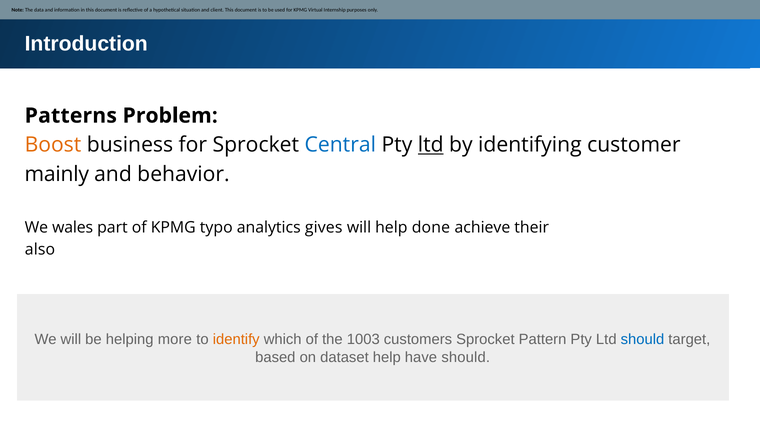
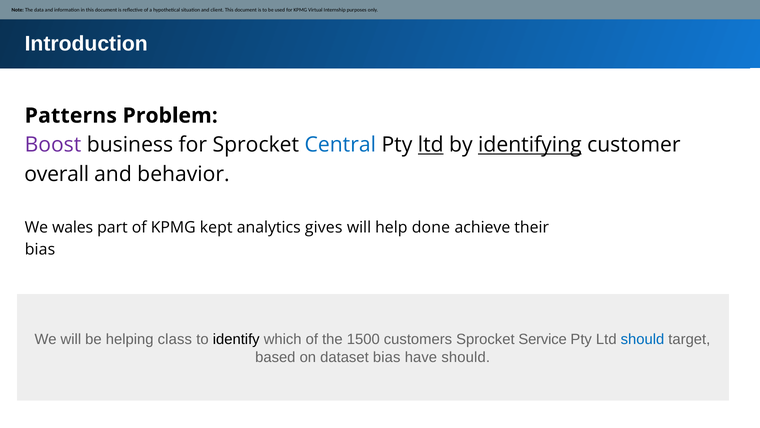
Boost colour: orange -> purple (53, 145)
identifying underline: none -> present (530, 145)
mainly: mainly -> overall (57, 174)
typo: typo -> kept (216, 227)
also: also -> bias (40, 249)
more: more -> class (175, 339)
identify colour: orange -> black (236, 339)
1003: 1003 -> 1500 (363, 339)
Pattern: Pattern -> Service (543, 339)
dataset help: help -> bias (387, 357)
